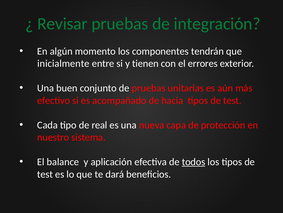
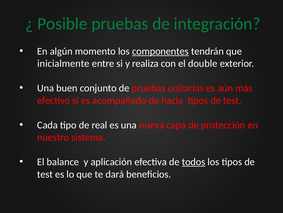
Revisar: Revisar -> Posible (62, 24)
componentes underline: none -> present (160, 51)
tienen: tienen -> realiza (145, 63)
errores: errores -> double (203, 63)
